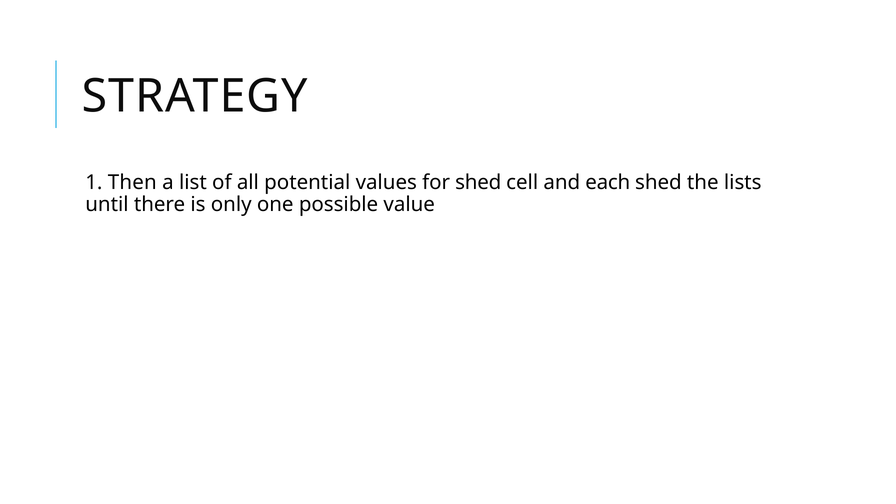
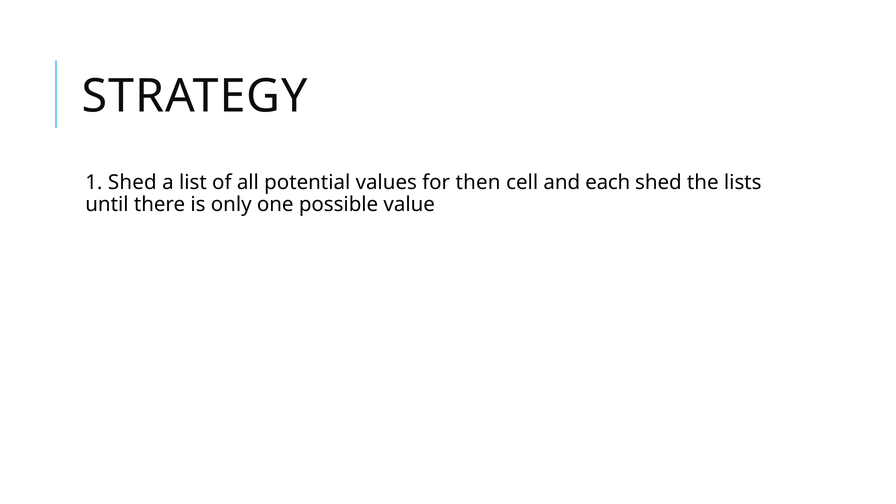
1 Then: Then -> Shed (132, 182)
for shed: shed -> then (478, 182)
